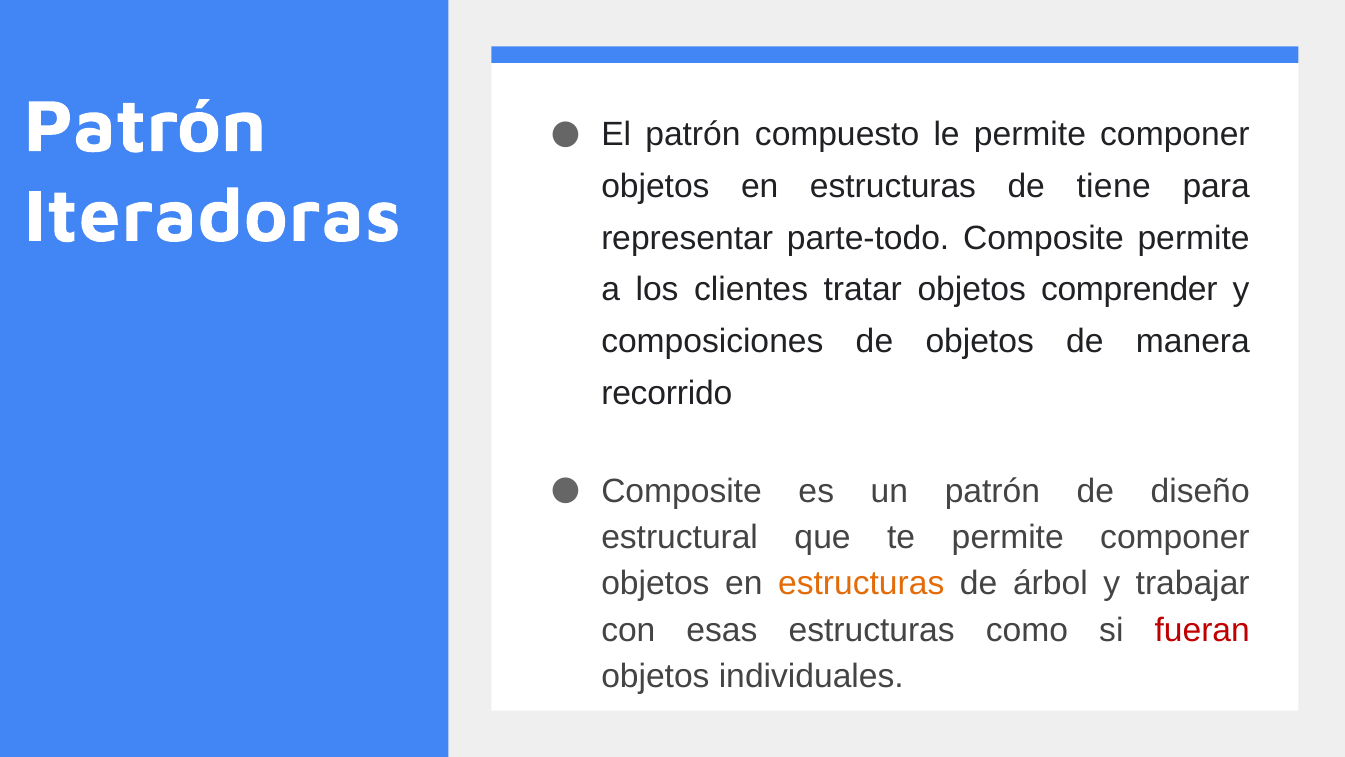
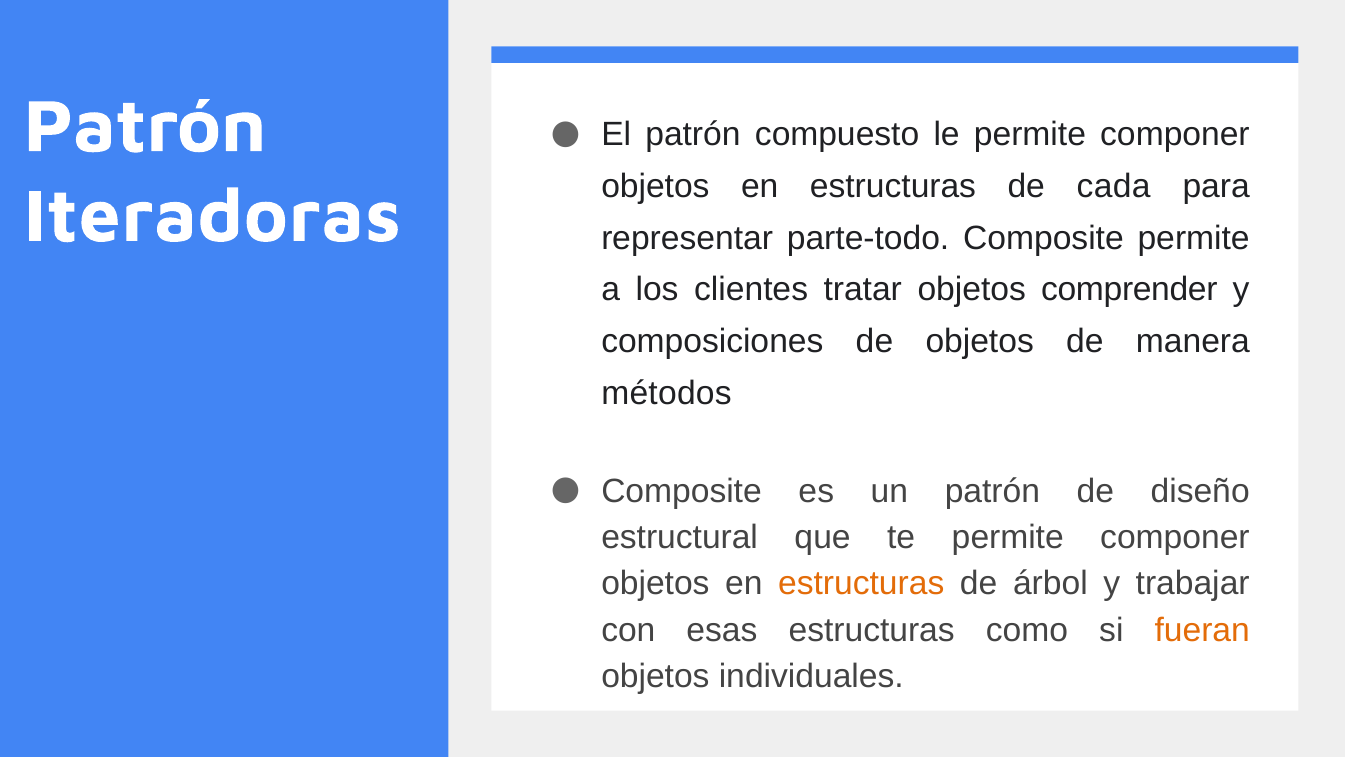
tiene: tiene -> cada (1114, 186)
recorrido: recorrido -> métodos (667, 393)
fueran colour: red -> orange (1202, 630)
